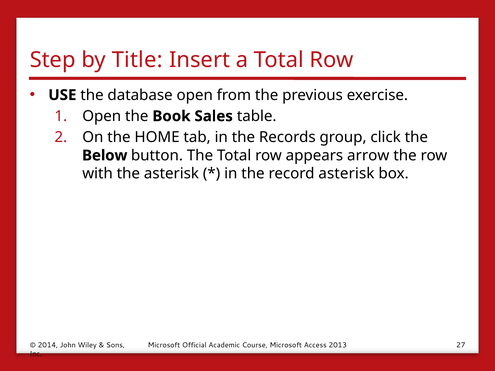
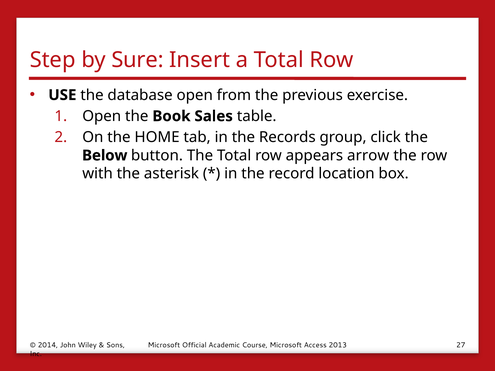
Title: Title -> Sure (137, 60)
record asterisk: asterisk -> location (347, 174)
